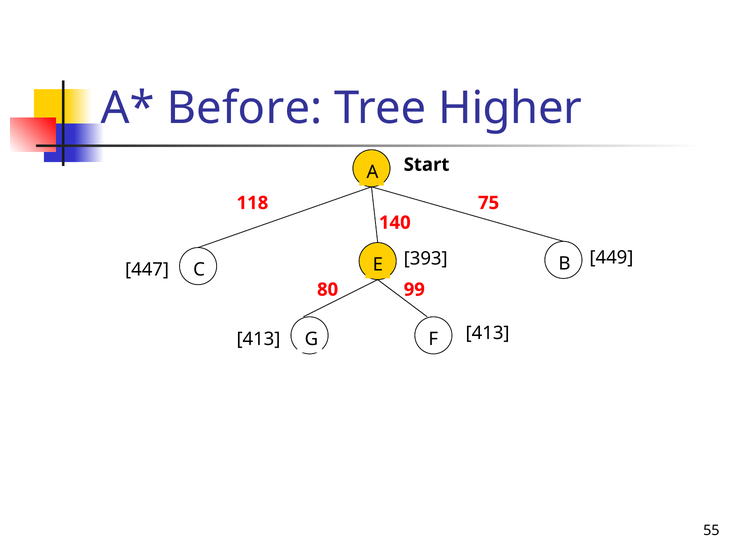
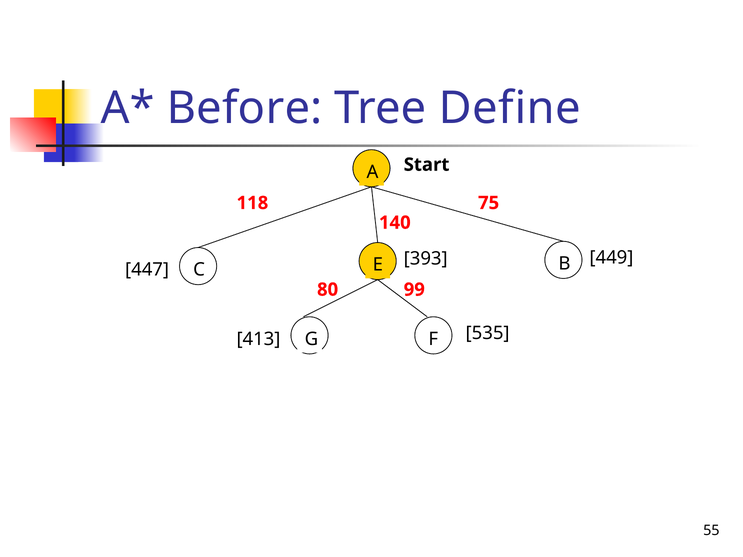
Higher: Higher -> Define (510, 108)
413: 413 -> 535 (488, 333)
